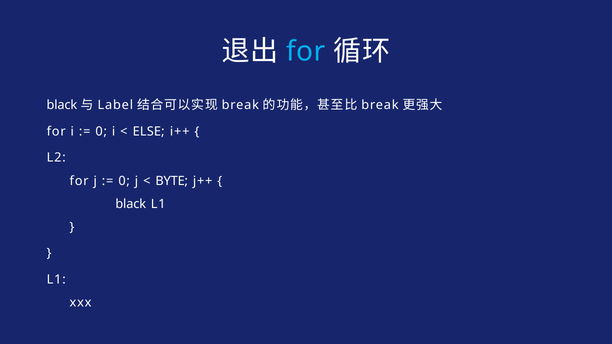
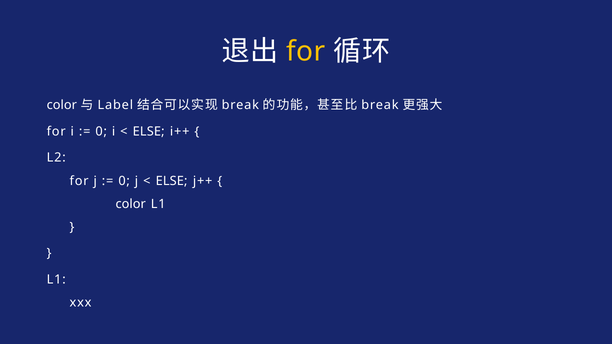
for colour: light blue -> yellow (306, 51)
black: black -> color (62, 105)
BYTE: BYTE -> ELSE (172, 181)
black: black -> color (131, 204)
